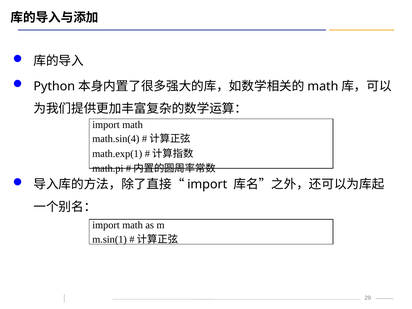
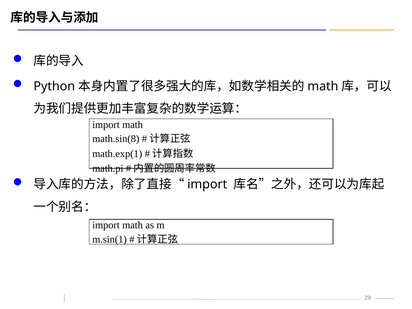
math.sin(4: math.sin(4 -> math.sin(8 (116, 139)
